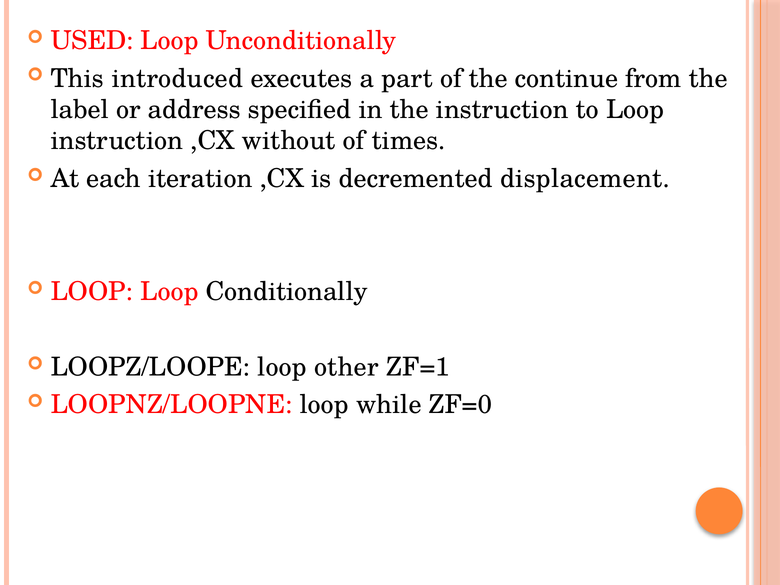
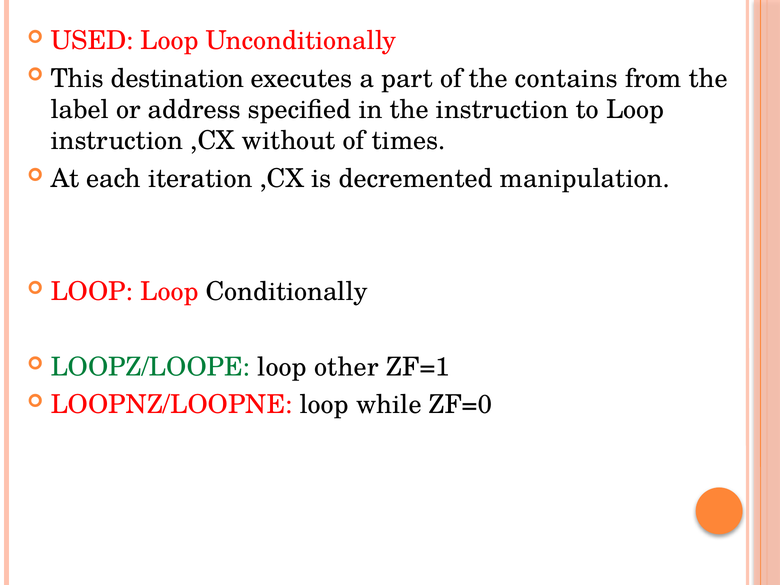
introduced: introduced -> destination (178, 78)
continue: continue -> contains (566, 78)
displacement: displacement -> manipulation (585, 179)
LOOPZ/LOOPE colour: black -> green (150, 367)
